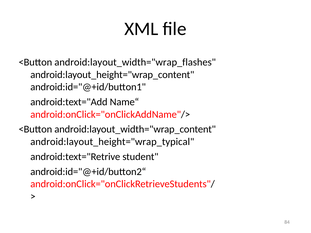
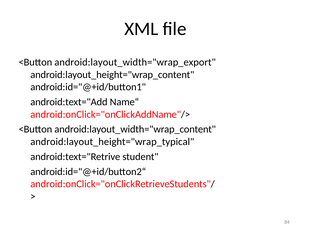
android:layout_width="wrap_flashes: android:layout_width="wrap_flashes -> android:layout_width="wrap_export (135, 62)
